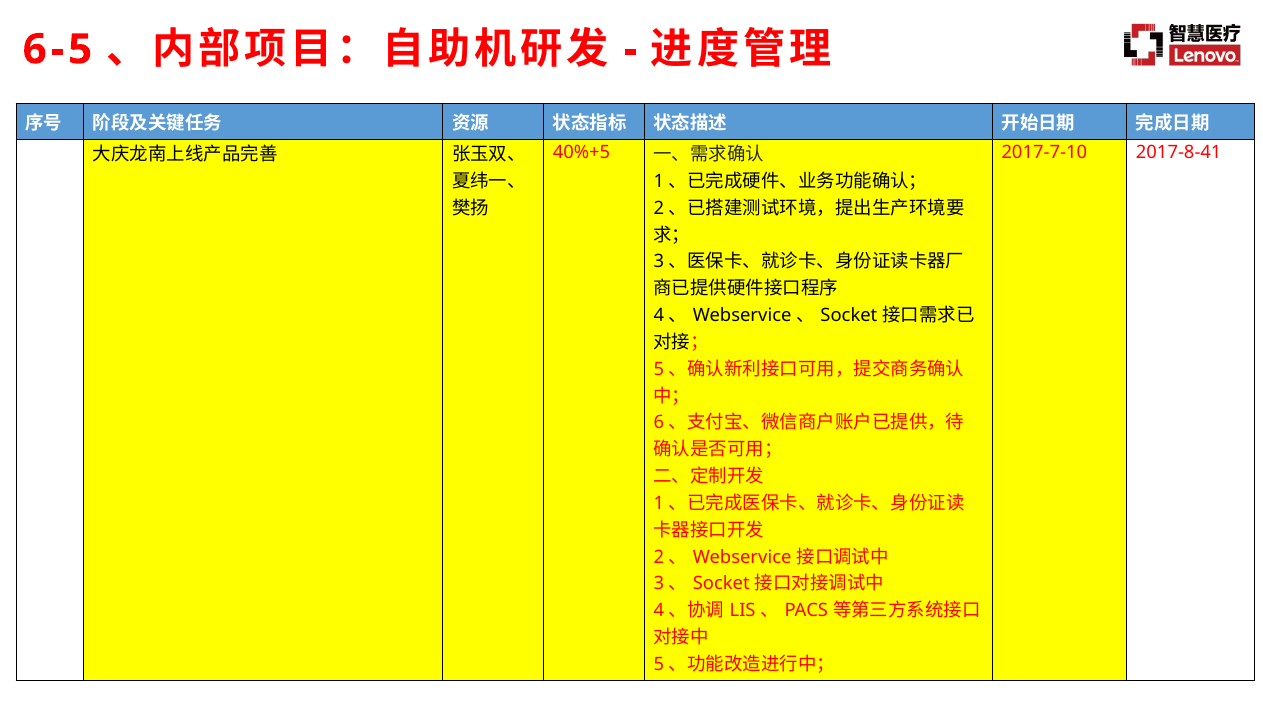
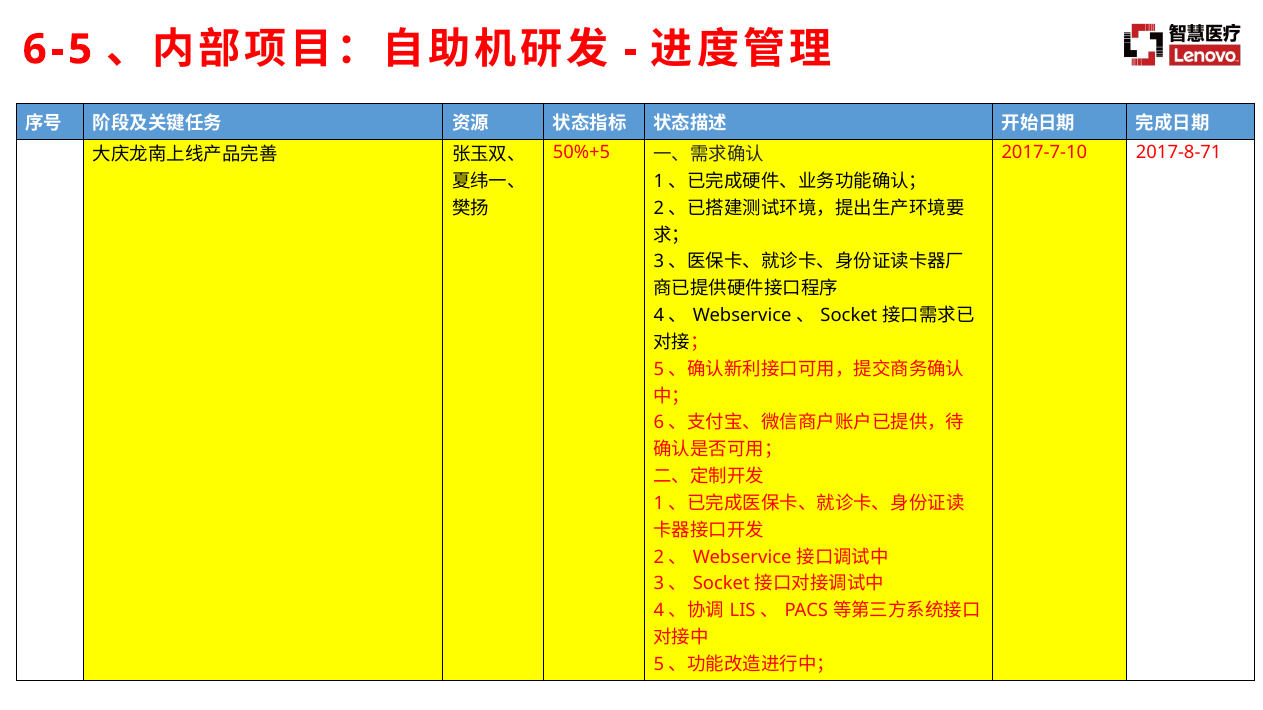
40%+5: 40%+5 -> 50%+5 (581, 153)
2017-8-41: 2017-8-41 -> 2017-8-71 (1179, 153)
